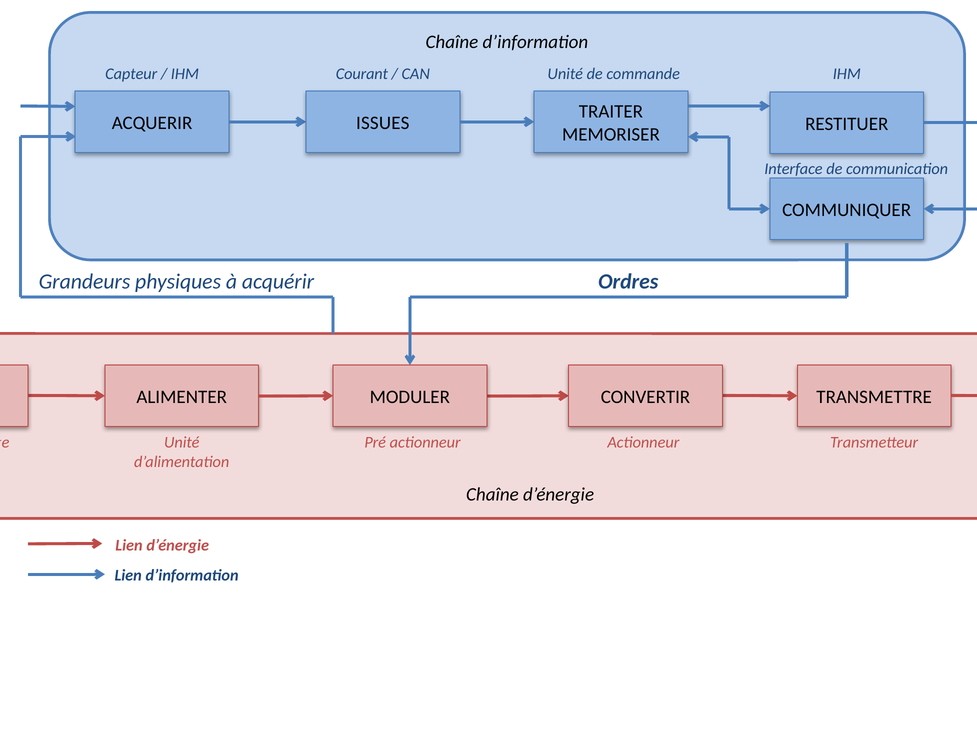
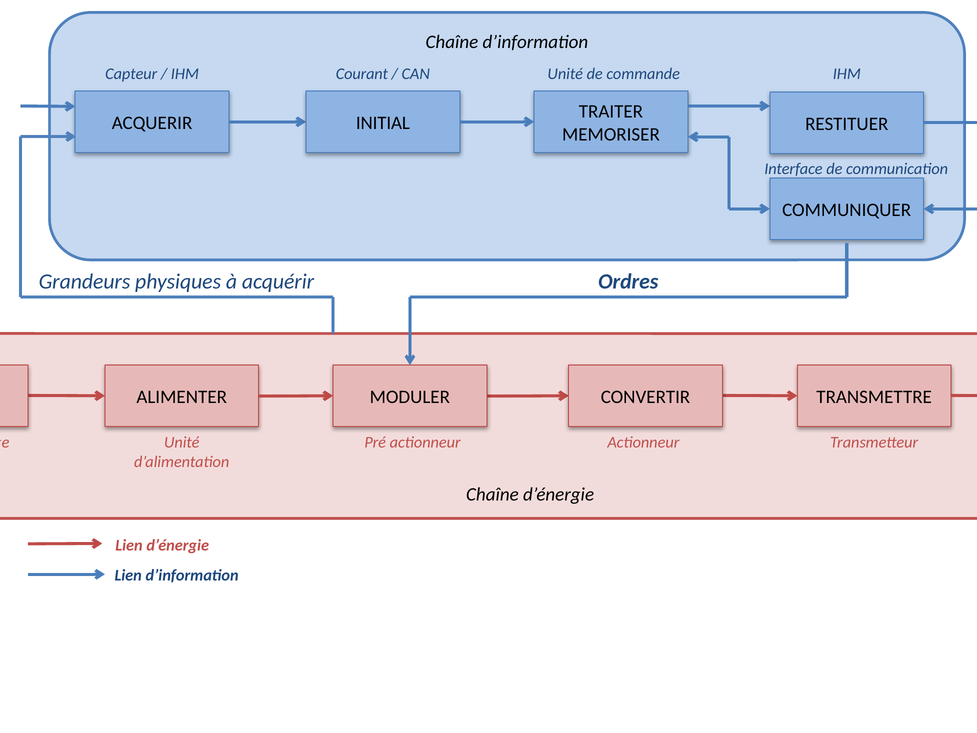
ISSUES: ISSUES -> INITIAL (383, 123)
